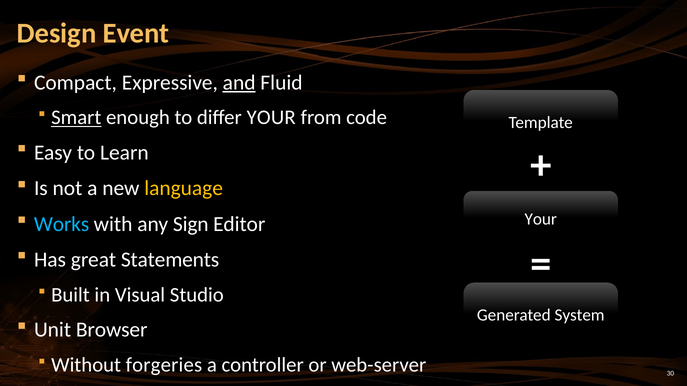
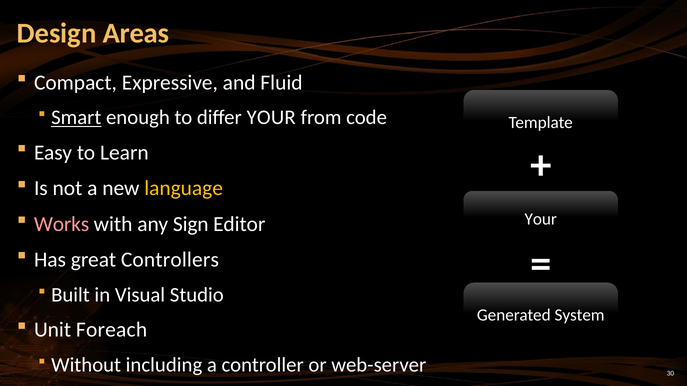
Event: Event -> Areas (136, 33)
and underline: present -> none (239, 83)
Works colour: light blue -> pink (62, 224)
Statements: Statements -> Controllers (170, 260)
Browser: Browser -> Foreach (112, 330)
forgeries: forgeries -> including (164, 365)
